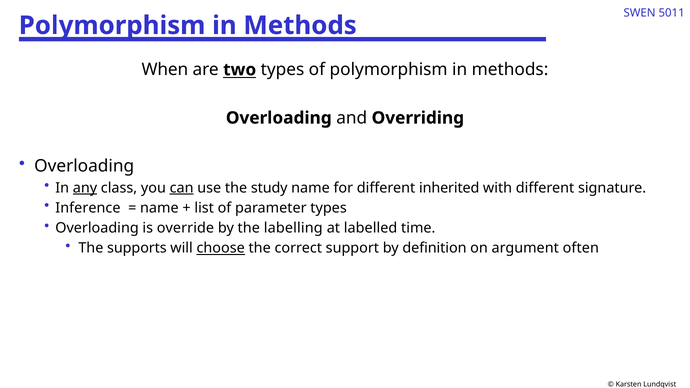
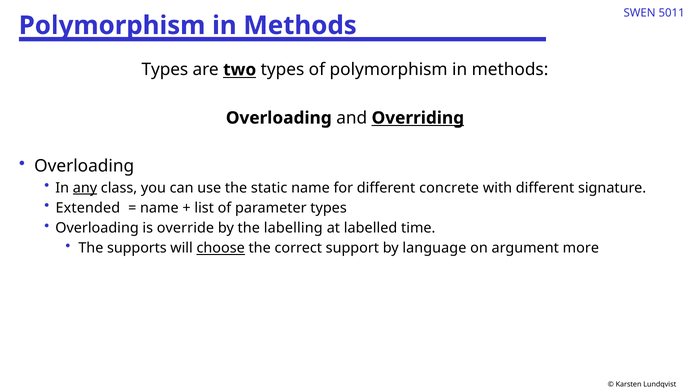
When: When -> Types (165, 70)
Overriding underline: none -> present (418, 118)
can underline: present -> none (182, 188)
study: study -> static (269, 188)
inherited: inherited -> concrete (449, 188)
Inference: Inference -> Extended (88, 208)
definition: definition -> language (434, 248)
often: often -> more (581, 248)
